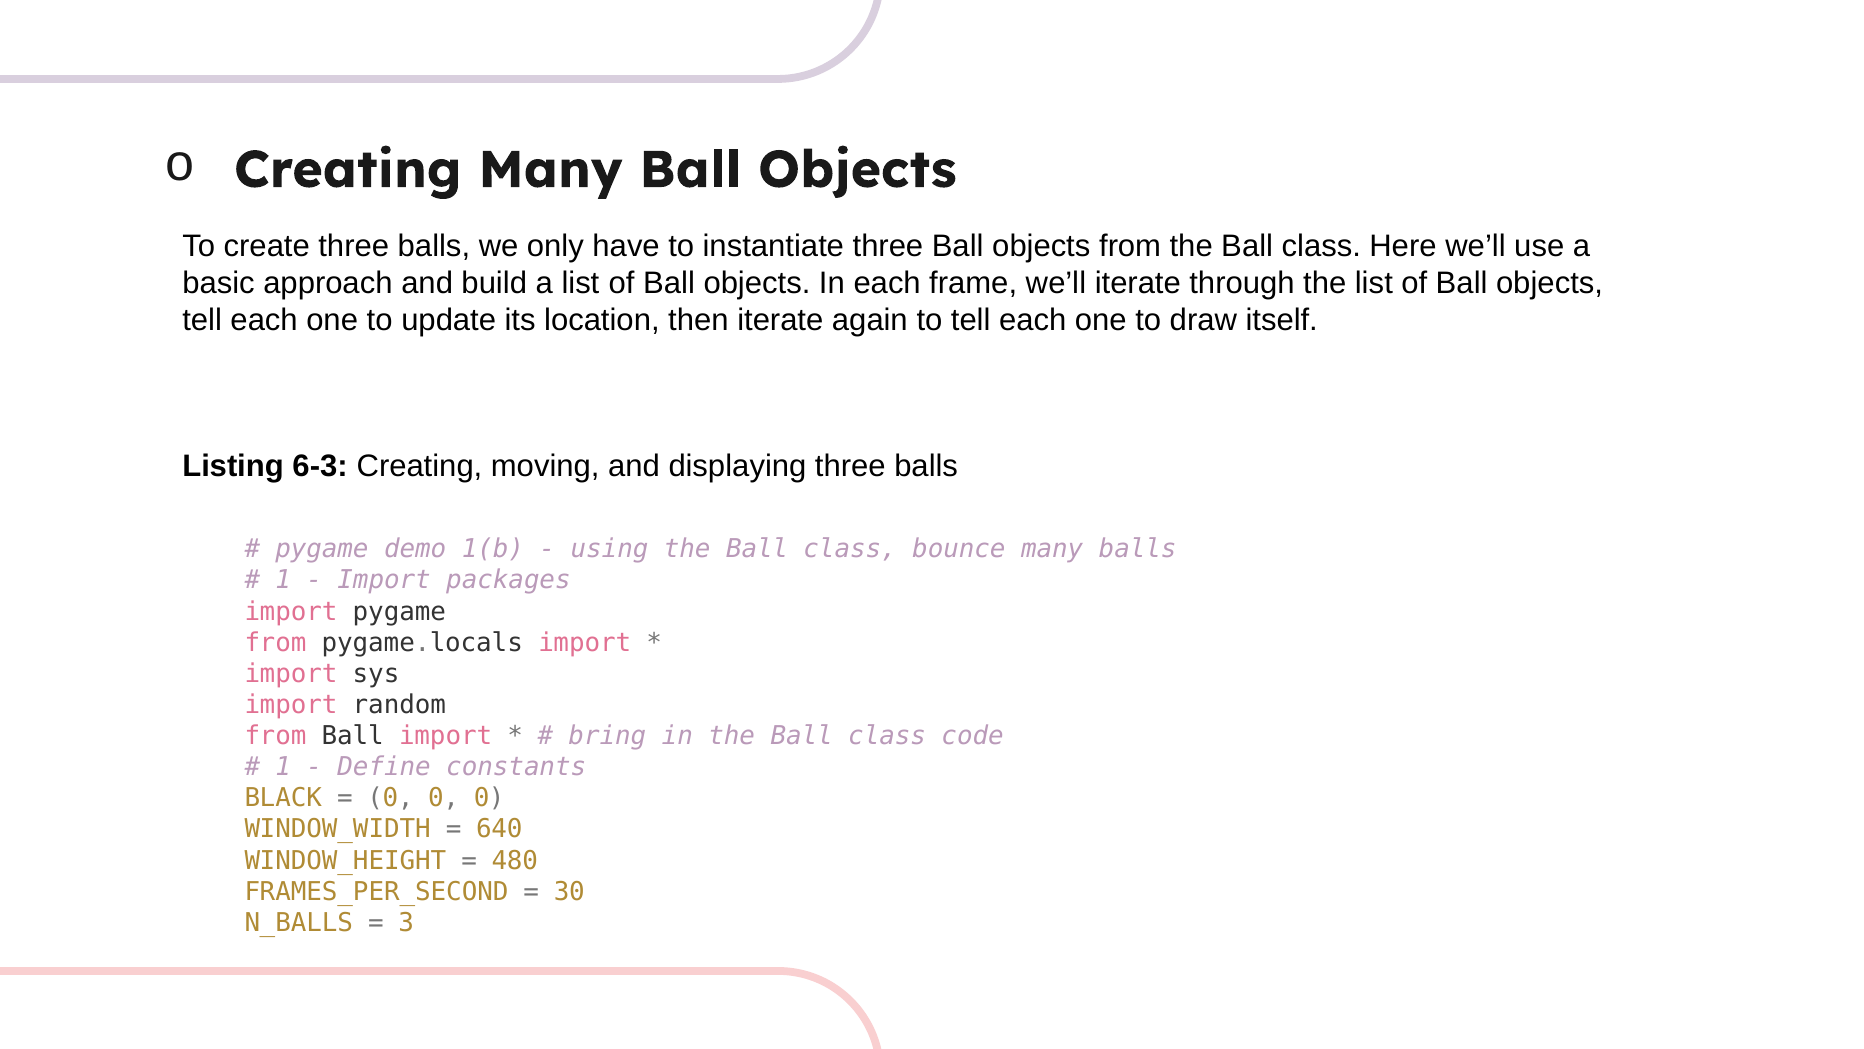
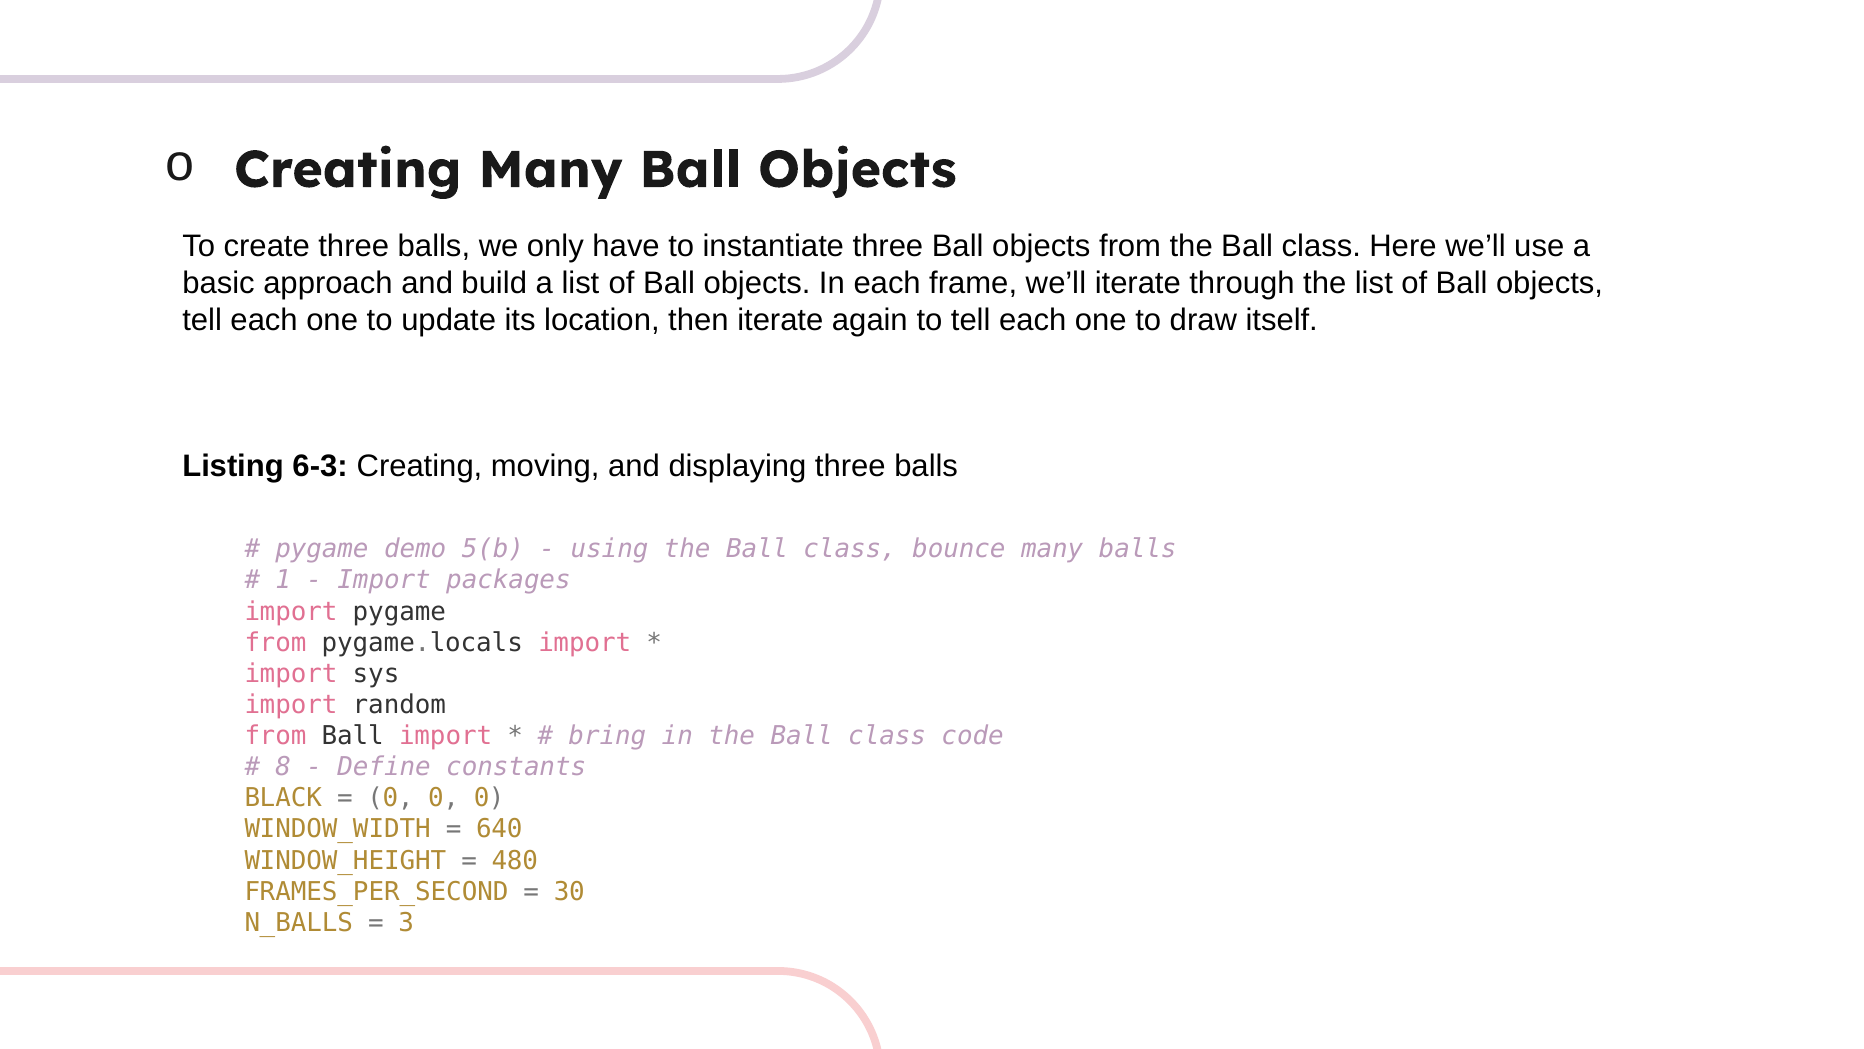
1(b: 1(b -> 5(b (493, 549)
1: 1 -> 8 (283, 767)
